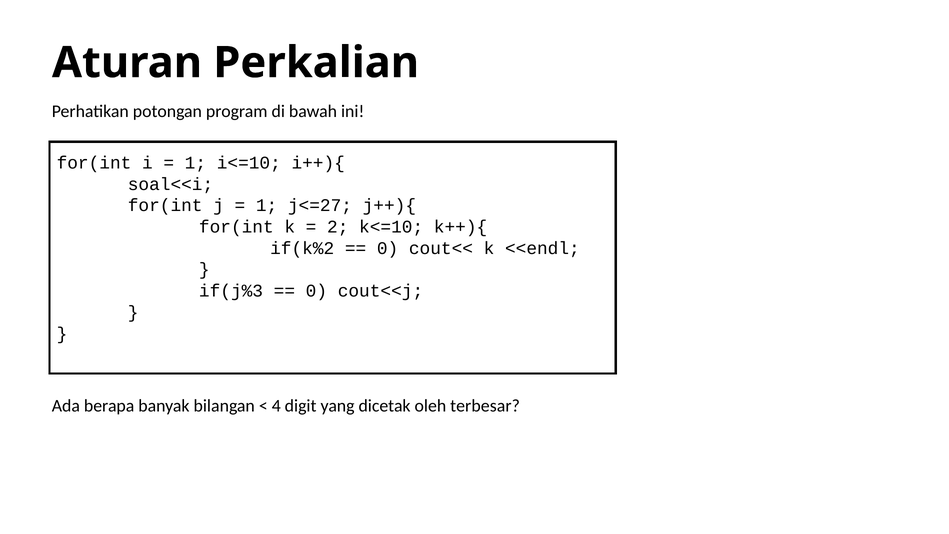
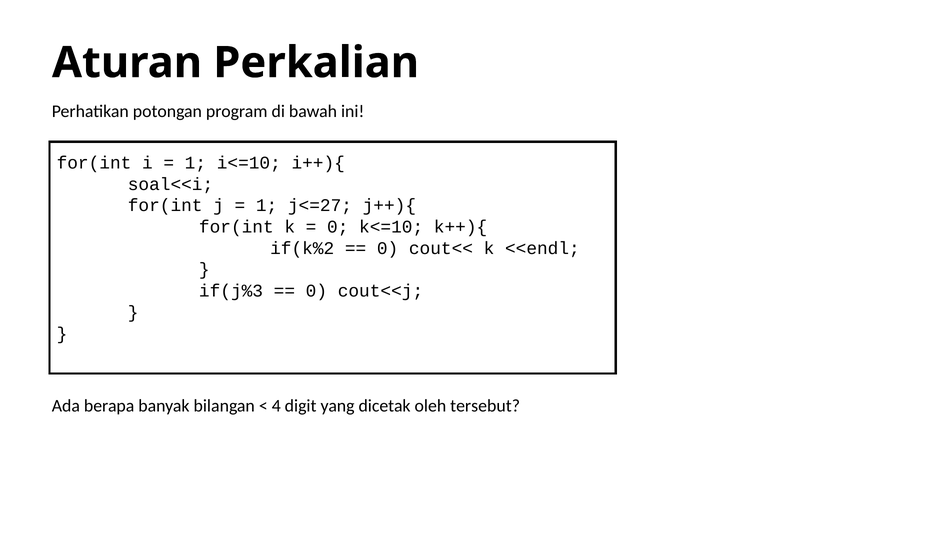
2: 2 -> 0 (338, 227)
terbesar: terbesar -> tersebut (485, 406)
